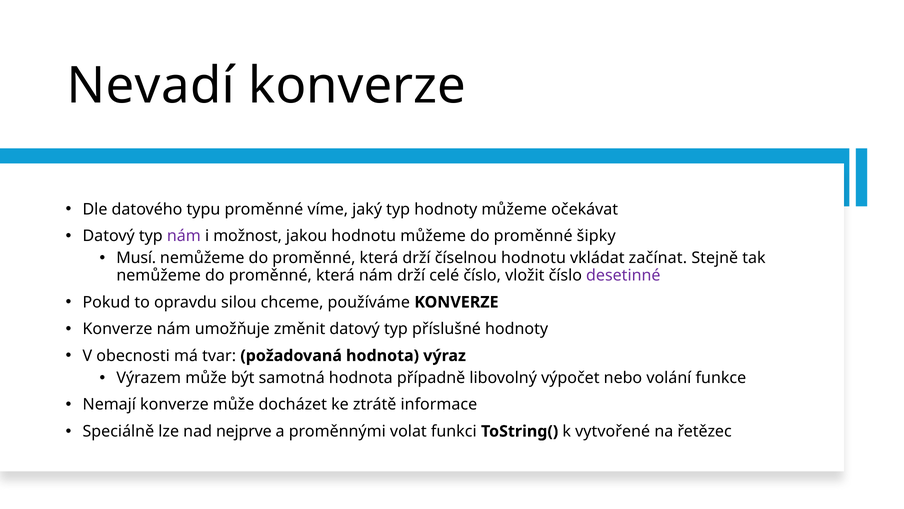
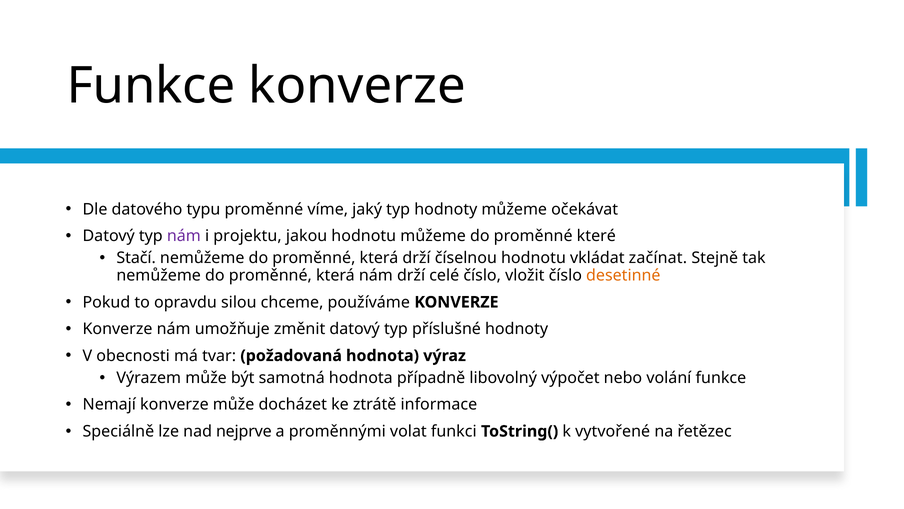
Nevadí: Nevadí -> Funkce (151, 86)
možnost: možnost -> projektu (247, 236)
šipky: šipky -> které (596, 236)
Musí: Musí -> Stačí (136, 258)
desetinné colour: purple -> orange (623, 275)
